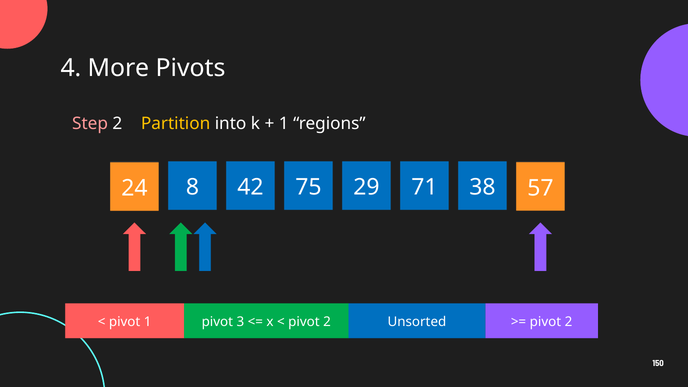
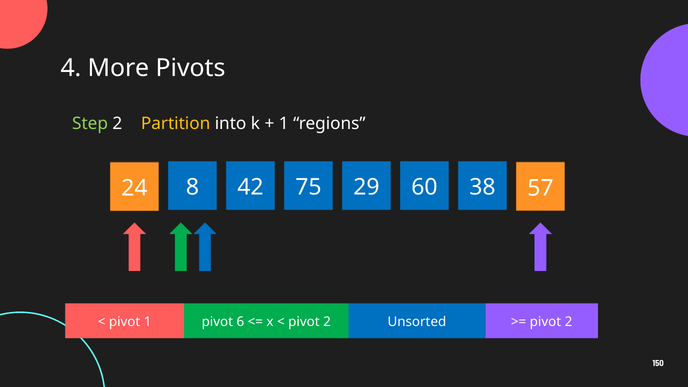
Step colour: pink -> light green (90, 124)
71: 71 -> 60 (424, 187)
pivot 3: 3 -> 6 (240, 322)
